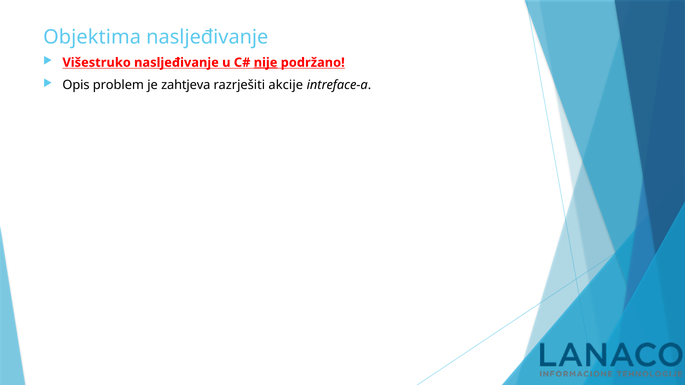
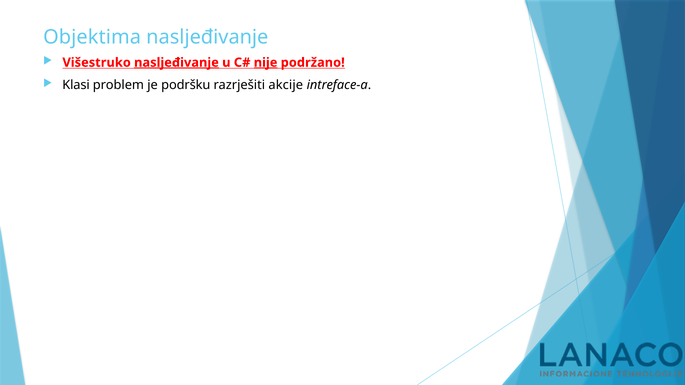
nasljeđivanje underline: none -> present (176, 63)
Opis: Opis -> Klasi (76, 85)
zahtjeva: zahtjeva -> podršku (186, 85)
